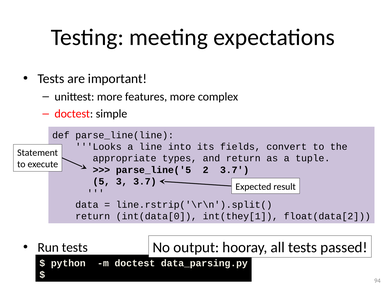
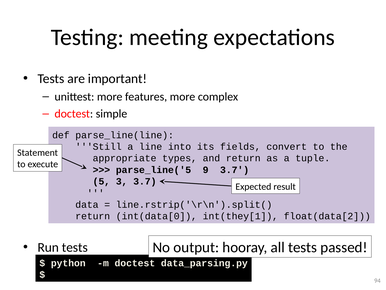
Looks: Looks -> Still (99, 146)
2: 2 -> 9 (206, 170)
